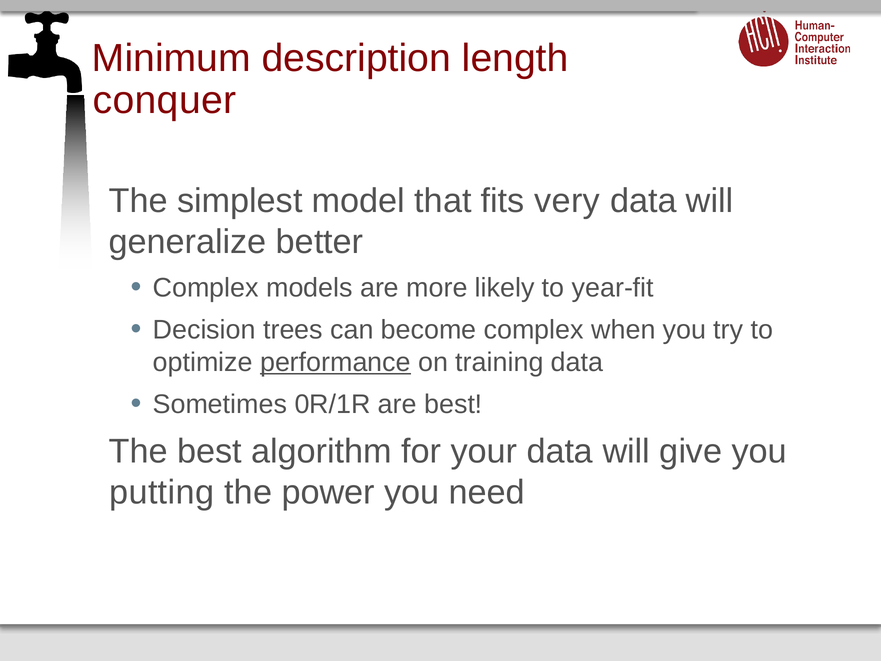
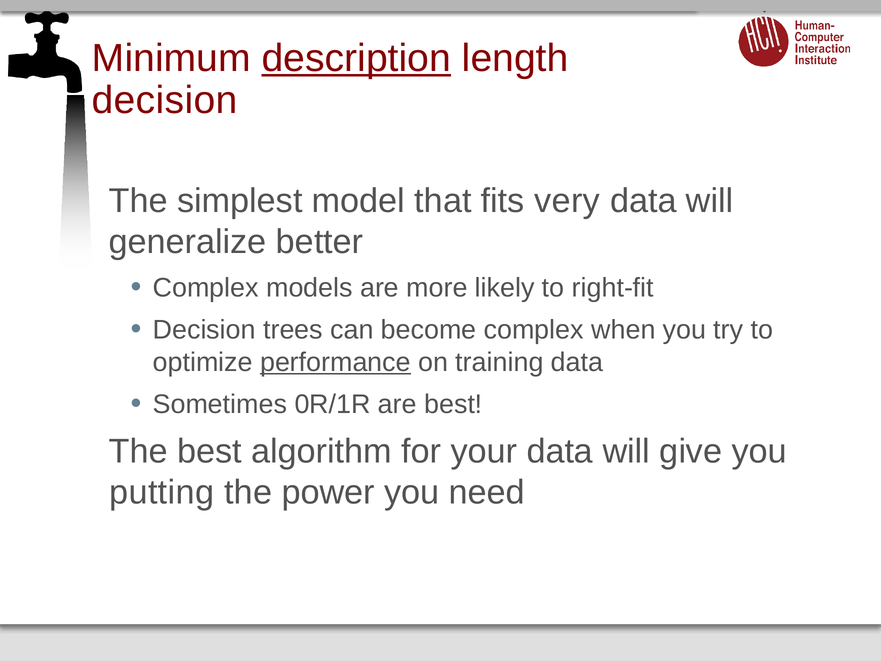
description underline: none -> present (356, 58)
conquer: conquer -> decision (165, 100)
year-fit: year-fit -> right-fit (613, 288)
